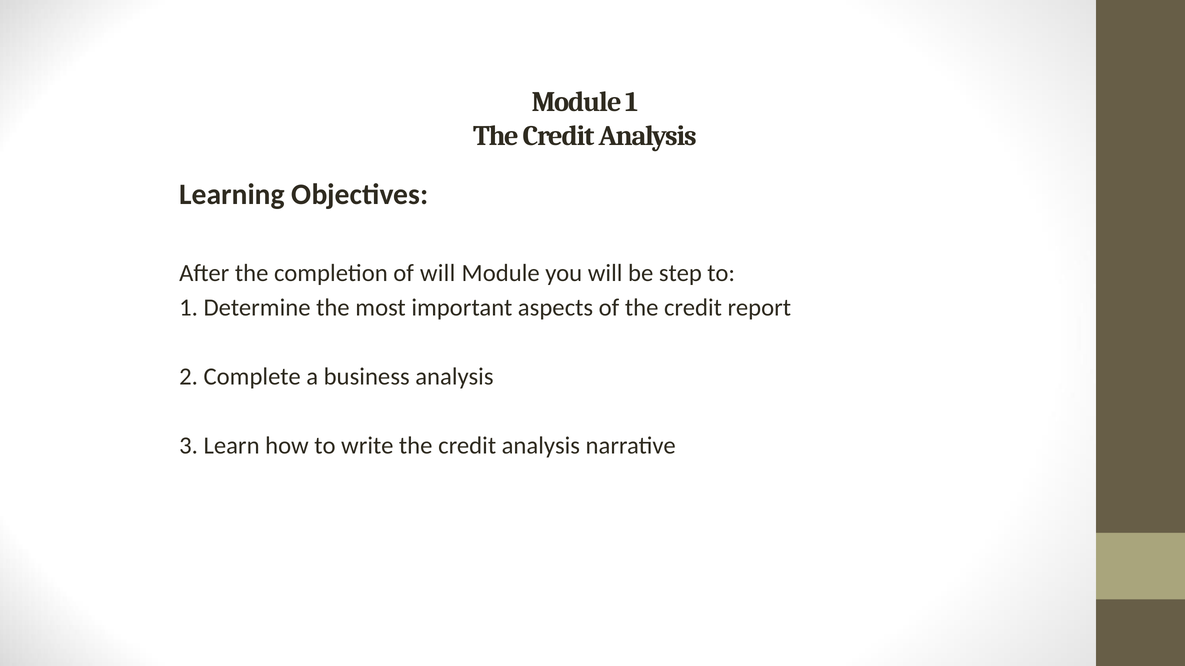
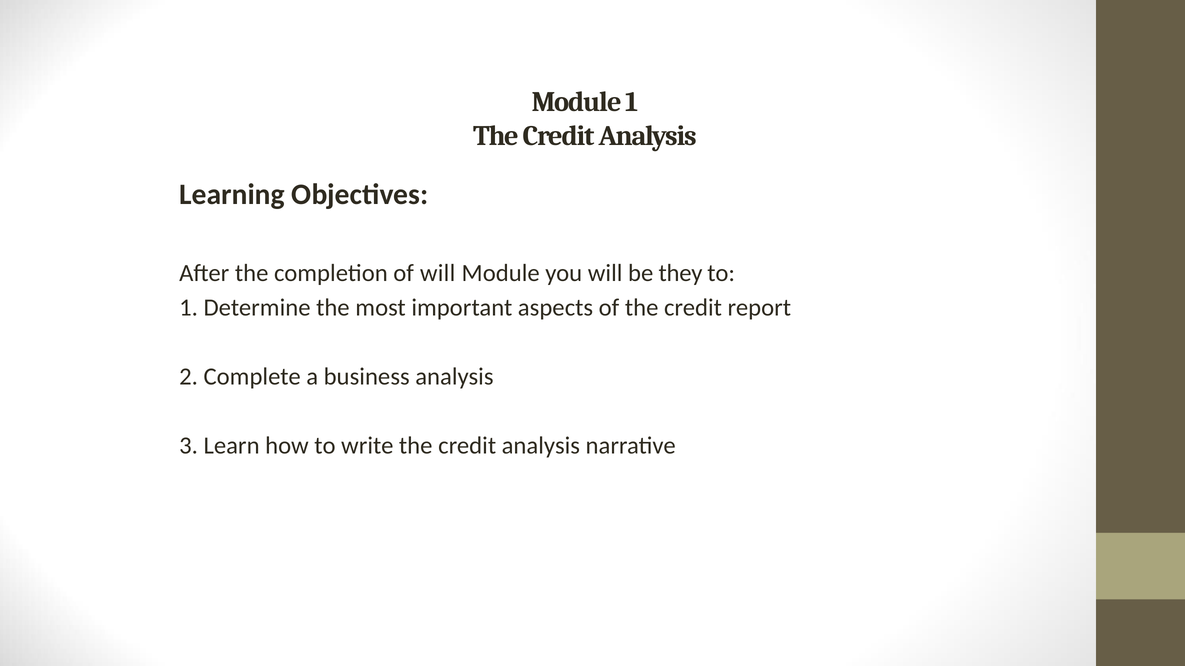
step: step -> they (680, 273)
